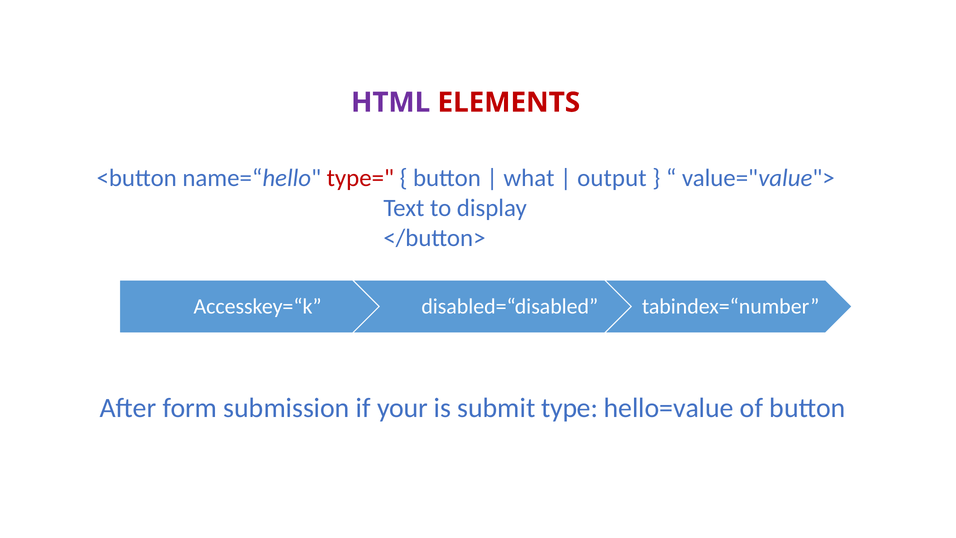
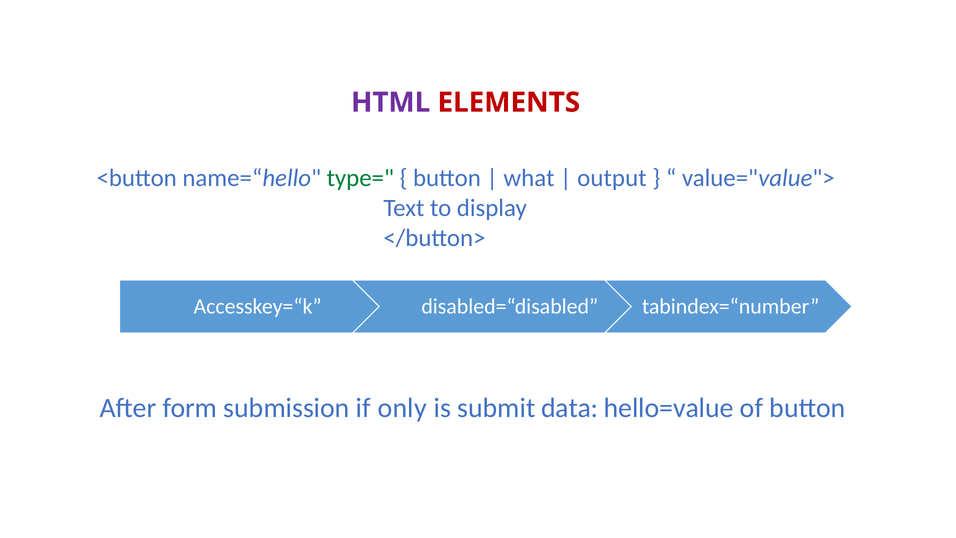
type= colour: red -> green (360, 178)
your: your -> only (402, 408)
type: type -> data (570, 408)
